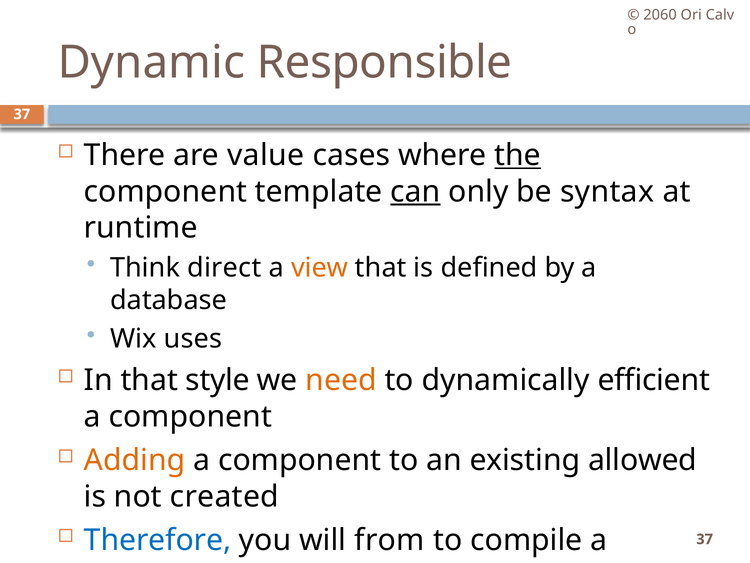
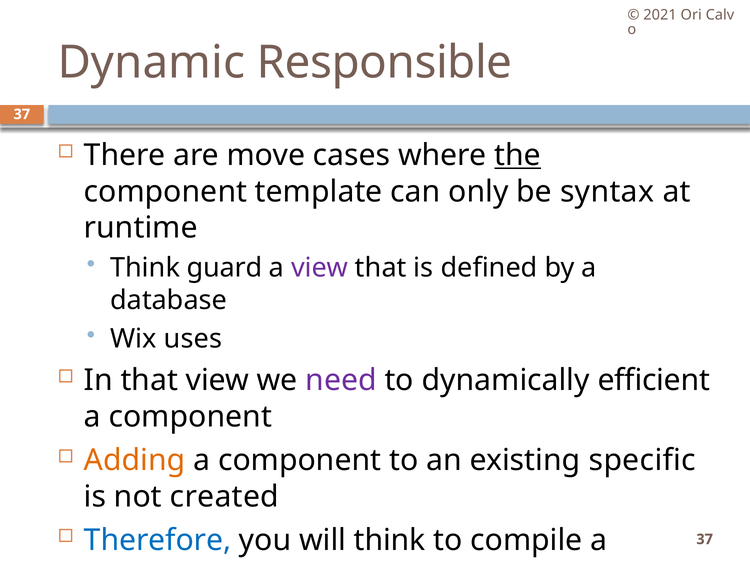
2060: 2060 -> 2021 (660, 15)
value: value -> move (266, 155)
can underline: present -> none (415, 191)
direct: direct -> guard (225, 268)
view colour: orange -> purple (320, 268)
that style: style -> view (218, 380)
need colour: orange -> purple (341, 380)
allowed: allowed -> specific (642, 460)
will from: from -> think (390, 540)
